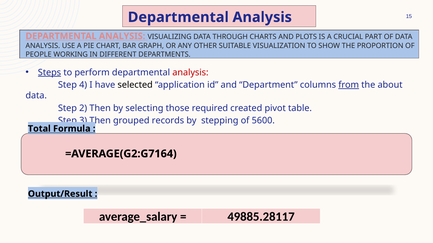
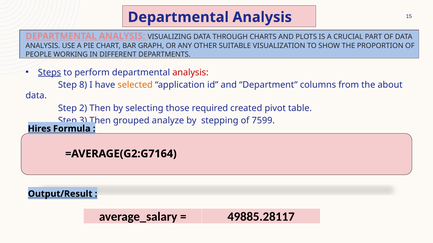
4: 4 -> 8 (83, 85)
selected colour: black -> orange (135, 85)
from underline: present -> none (349, 85)
records: records -> analyze (168, 121)
5600: 5600 -> 7599 (263, 121)
Total: Total -> Hires (39, 129)
